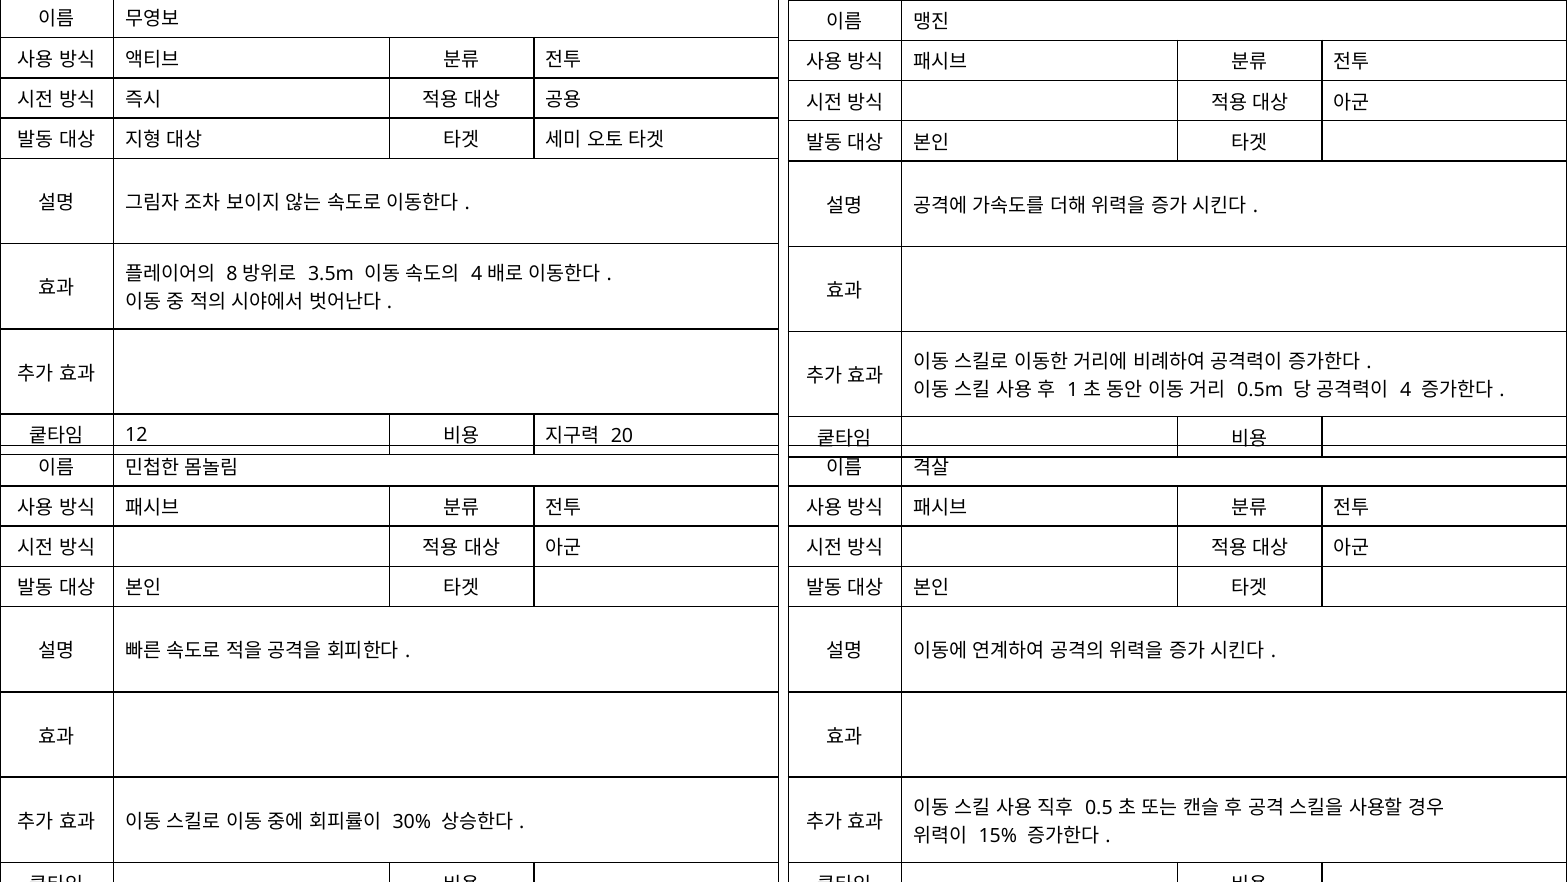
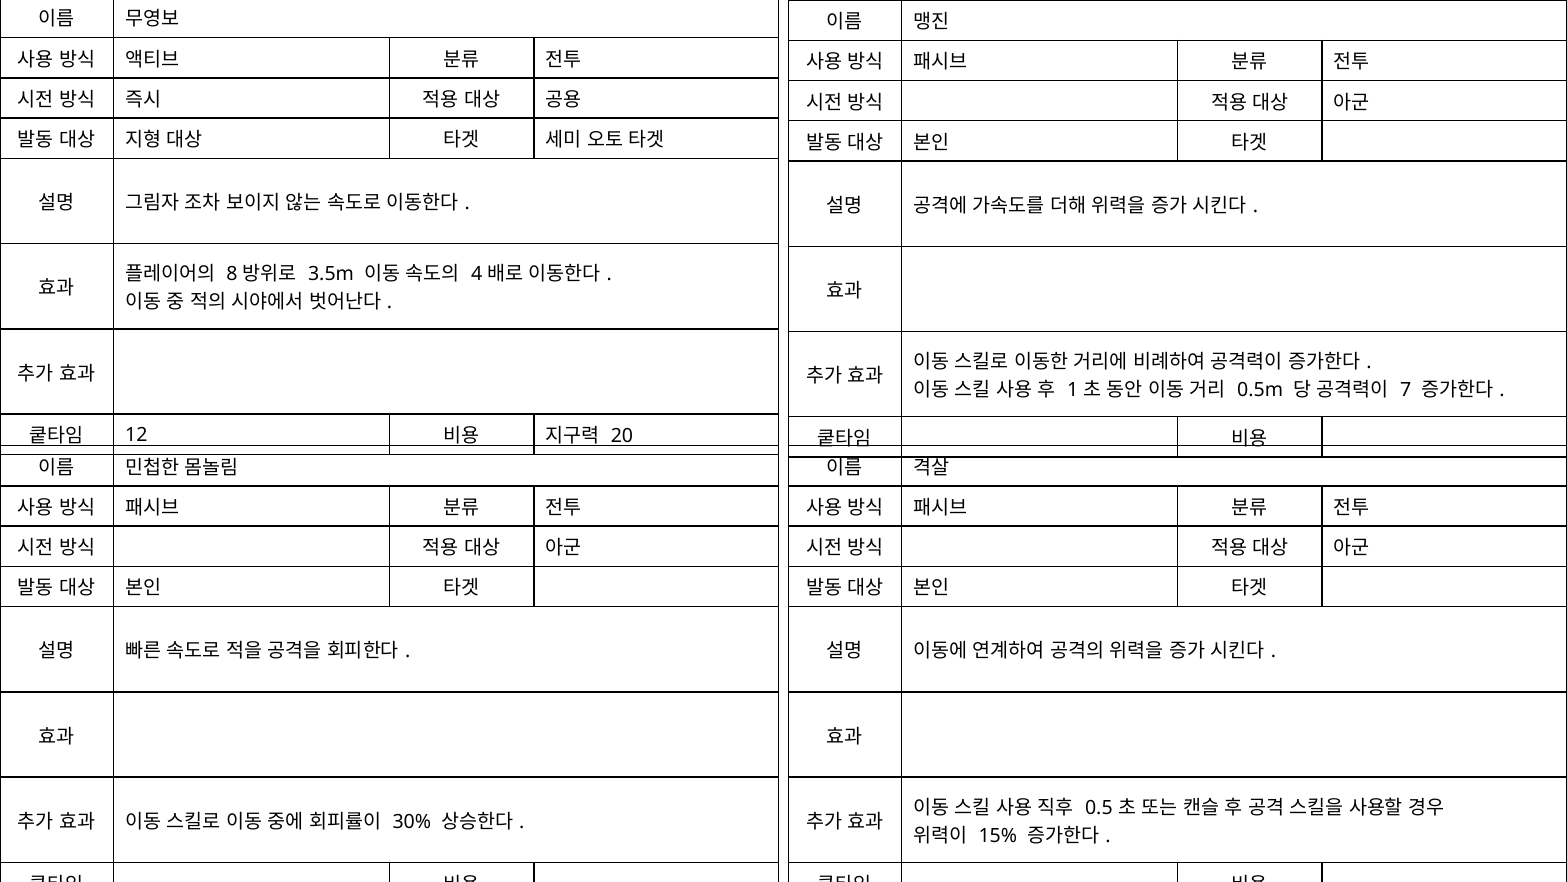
4: 4 -> 7 (1406, 390)
